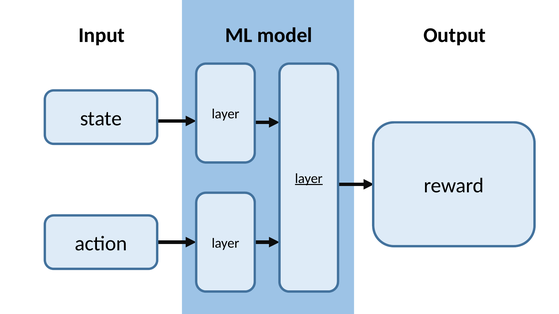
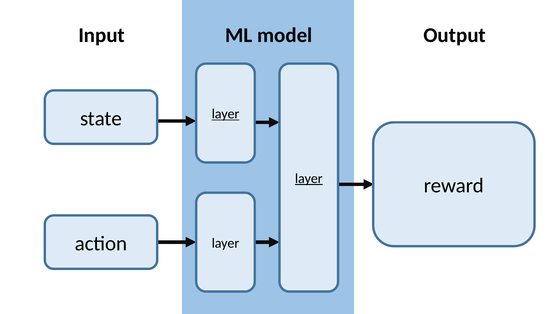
layer underline: none -> present (226, 114)
